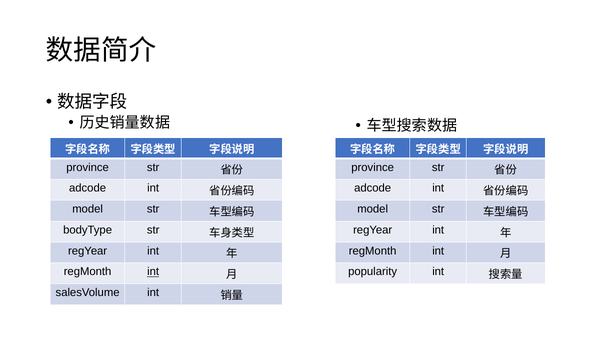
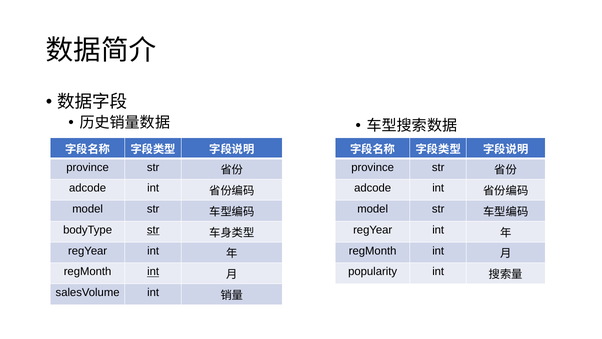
str underline: none -> present (153, 230)
